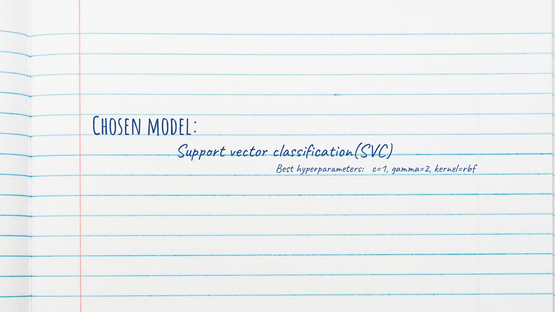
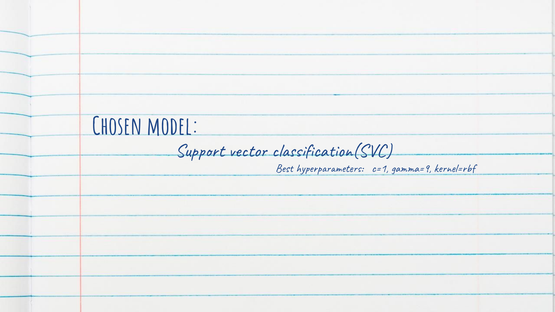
gamma=2: gamma=2 -> gamma=9 (411, 168)
